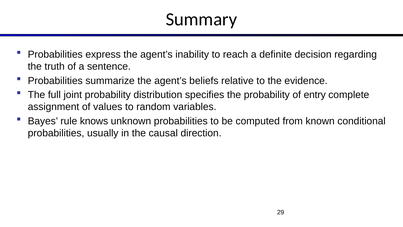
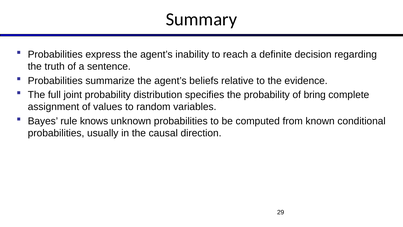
entry: entry -> bring (315, 95)
